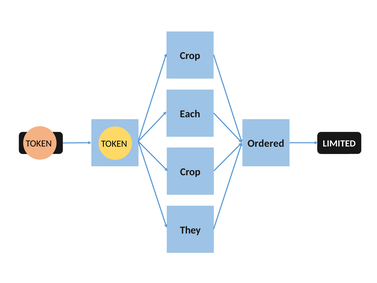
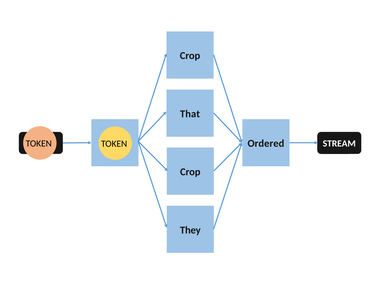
Each: Each -> That (190, 114)
LIMITED: LIMITED -> STREAM (339, 143)
